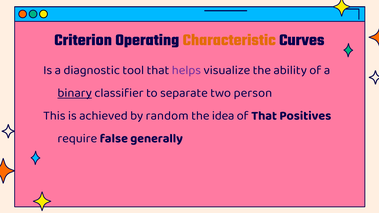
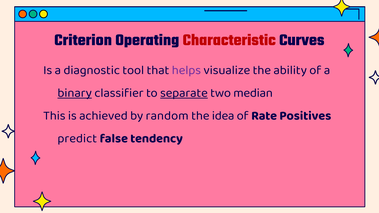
Characteristic colour: orange -> red (229, 40)
separate underline: none -> present (184, 93)
person: person -> median (253, 93)
of That: That -> Rate (264, 116)
require: require -> predict (77, 138)
generally: generally -> tendency (157, 138)
